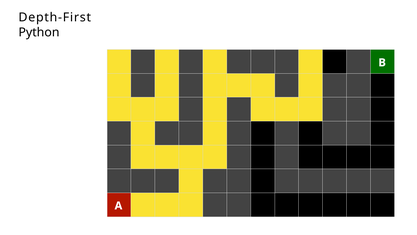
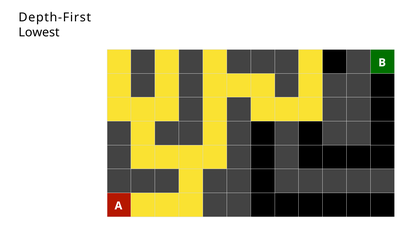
Python: Python -> Lowest (39, 32)
